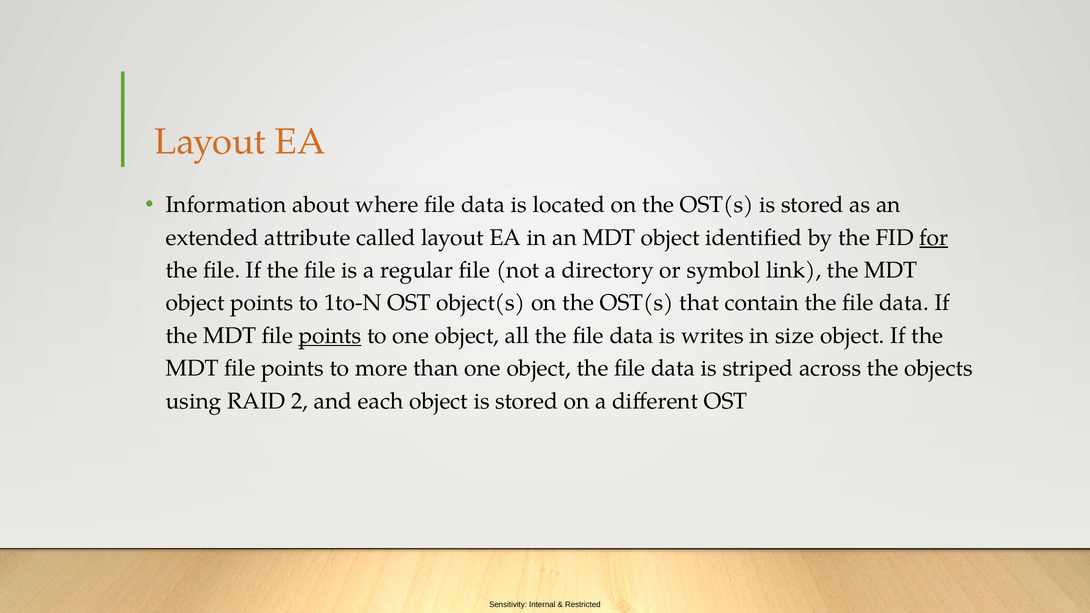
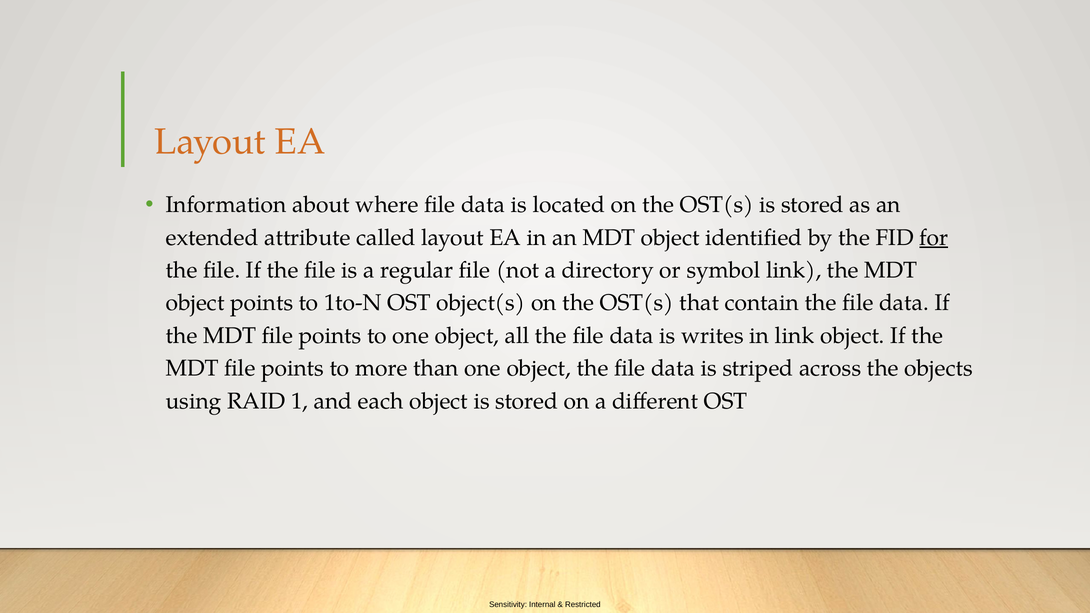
points underline: present -> none (330, 336)
in size: size -> link (795, 336)
2: 2 -> 1 (300, 401)
